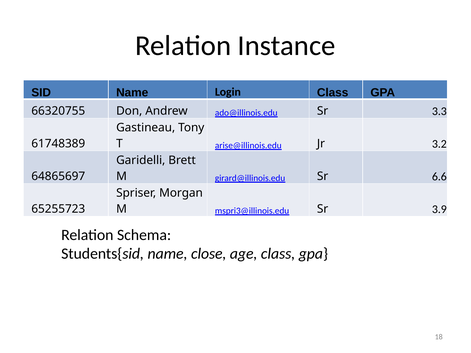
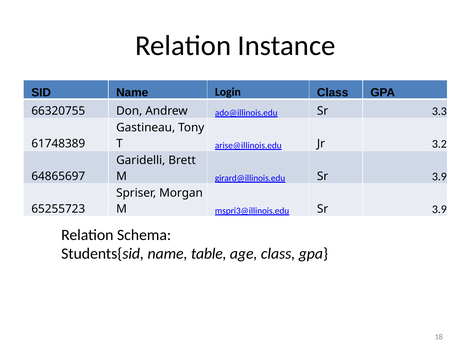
6.6: 6.6 -> 3.9 (439, 177)
close: close -> table (209, 254)
